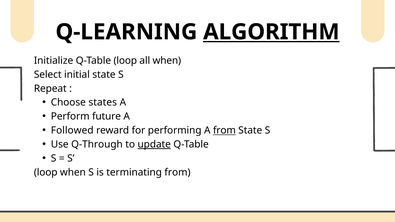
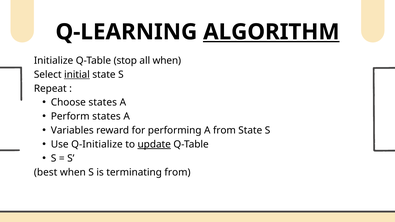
Q-Table loop: loop -> stop (125, 61)
initial underline: none -> present (77, 75)
Perform future: future -> states (106, 117)
Followed: Followed -> Variables (72, 130)
from underline: present -> none (224, 130)
Q-Through: Q-Through -> Q-Initialize (97, 144)
loop: loop -> best (46, 172)
